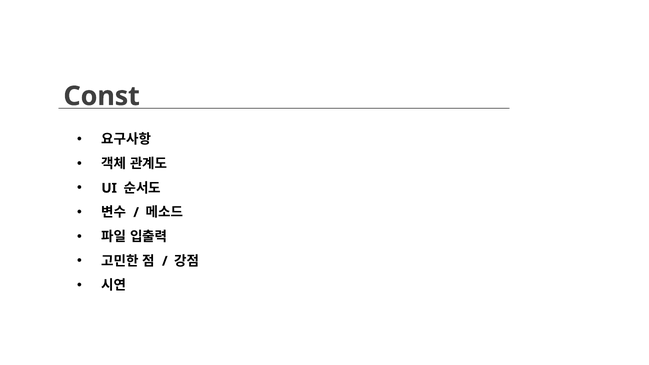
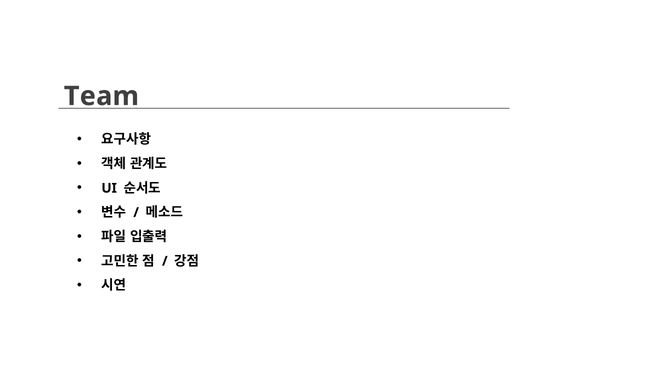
Const: Const -> Team (101, 96)
